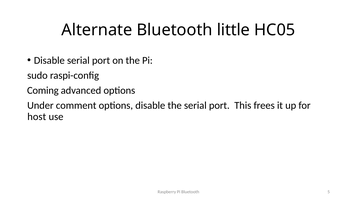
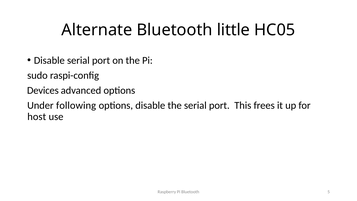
Coming: Coming -> Devices (43, 90)
comment: comment -> following (76, 105)
